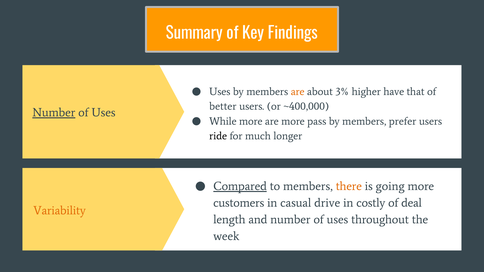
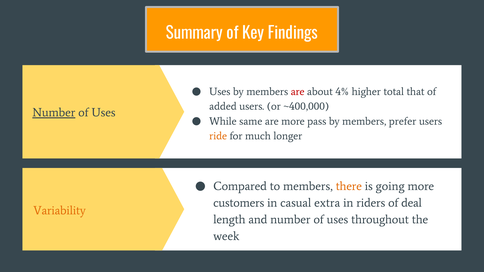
are colour: orange -> red (298, 92)
3%: 3% -> 4% (342, 92)
have: have -> total (394, 92)
better: better -> added (223, 106)
While more: more -> same (251, 121)
ride colour: black -> orange (218, 136)
Compared underline: present -> none (240, 186)
drive: drive -> extra (327, 203)
costly: costly -> riders (371, 203)
